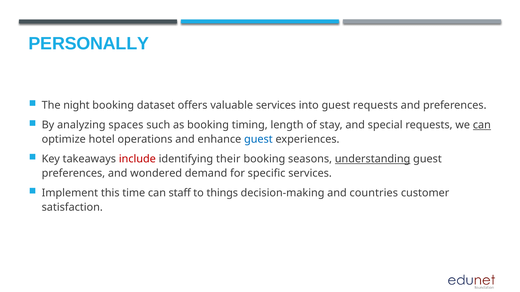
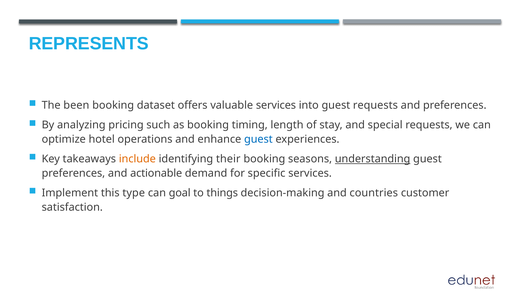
PERSONALLY: PERSONALLY -> REPRESENTS (89, 44)
night: night -> been (76, 106)
spaces: spaces -> pricing (126, 125)
can underline: present -> none (482, 125)
include colour: red -> orange (137, 159)
wondered: wondered -> actionable (156, 174)
time: time -> type (134, 193)
staff: staff -> goal (180, 193)
